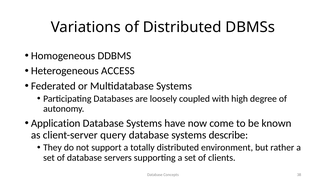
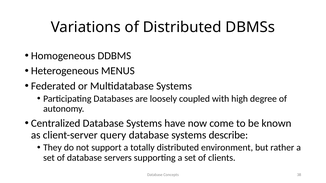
ACCESS: ACCESS -> MENUS (118, 71)
Application: Application -> Centralized (56, 123)
